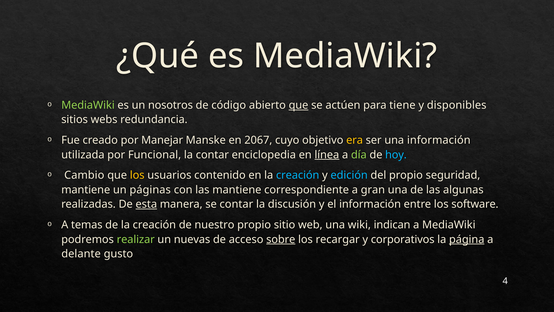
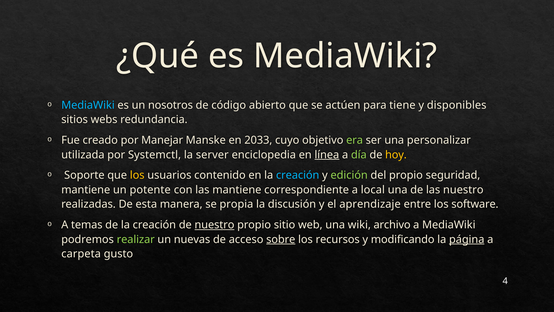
MediaWiki colour: light green -> light blue (88, 105)
que underline: present -> none (299, 105)
2067: 2067 -> 2033 (258, 140)
era colour: yellow -> light green (355, 140)
una información: información -> personalizar (439, 140)
Funcional: Funcional -> Systemctl (155, 155)
la contar: contar -> server (212, 155)
hoy colour: light blue -> yellow (396, 155)
Cambio: Cambio -> Soporte (84, 175)
edición colour: light blue -> light green (349, 175)
páginas: páginas -> potente (150, 190)
gran: gran -> local (373, 190)
las algunas: algunas -> nuestro (463, 190)
esta underline: present -> none (146, 204)
se contar: contar -> propia (236, 204)
el información: información -> aprendizaje (370, 204)
nuestro underline: none -> present (214, 225)
indican: indican -> archivo (392, 225)
recargar: recargar -> recursos (338, 239)
corporativos: corporativos -> modificando (403, 239)
delante: delante -> carpeta (81, 254)
